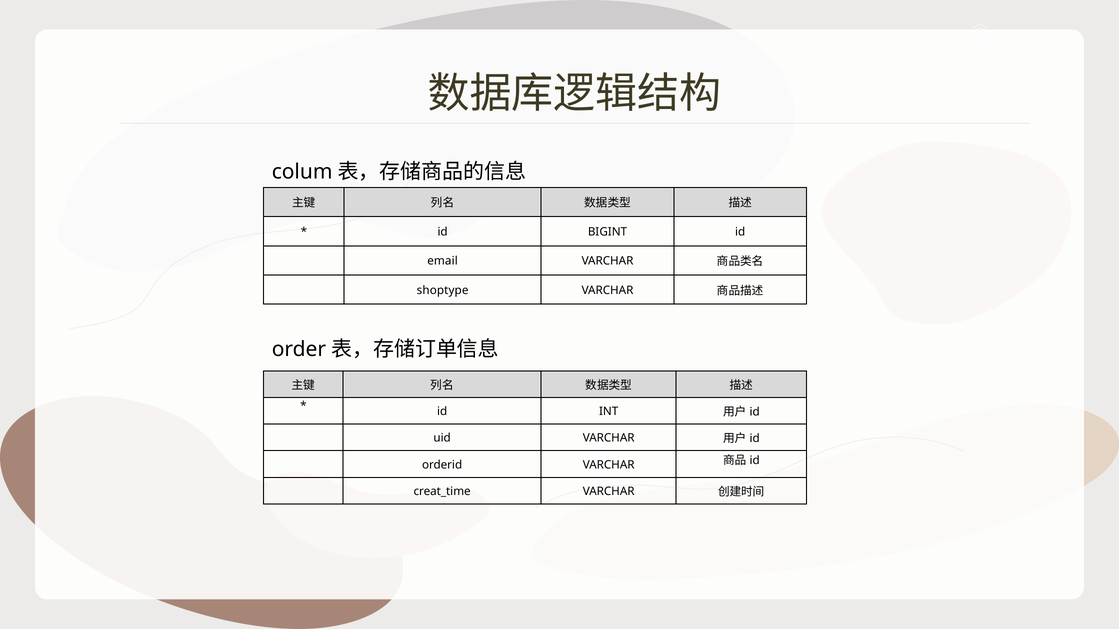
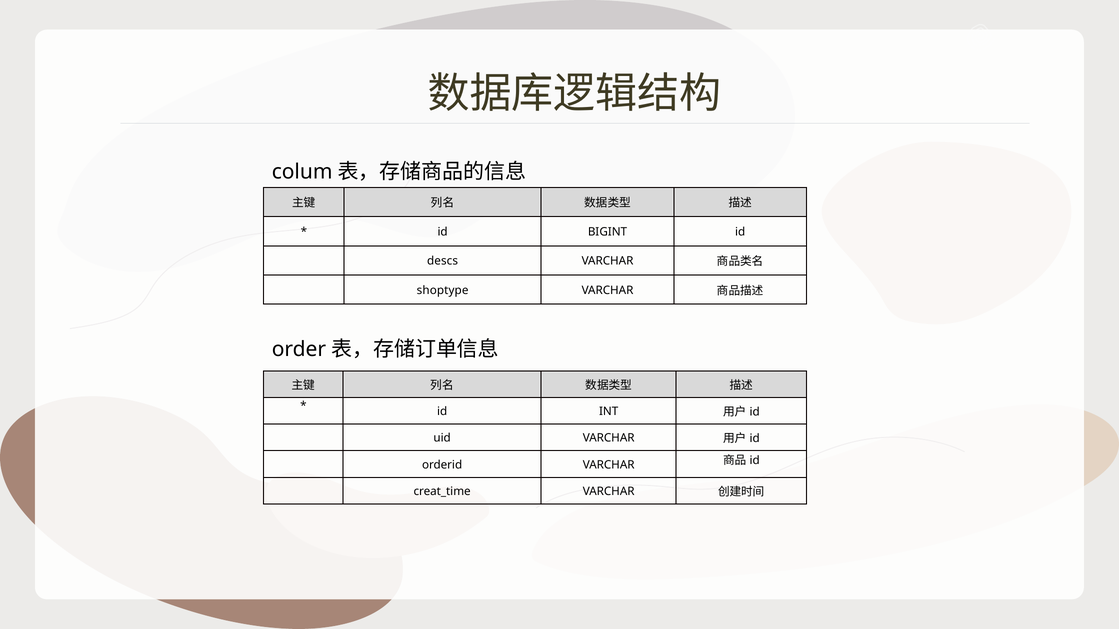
email: email -> descs (443, 261)
